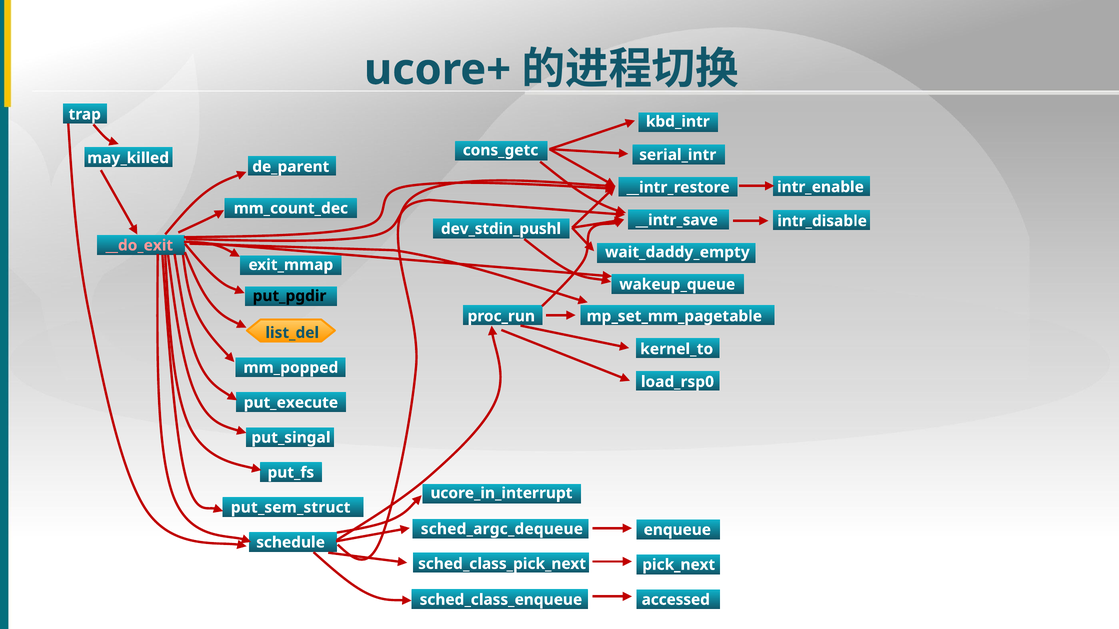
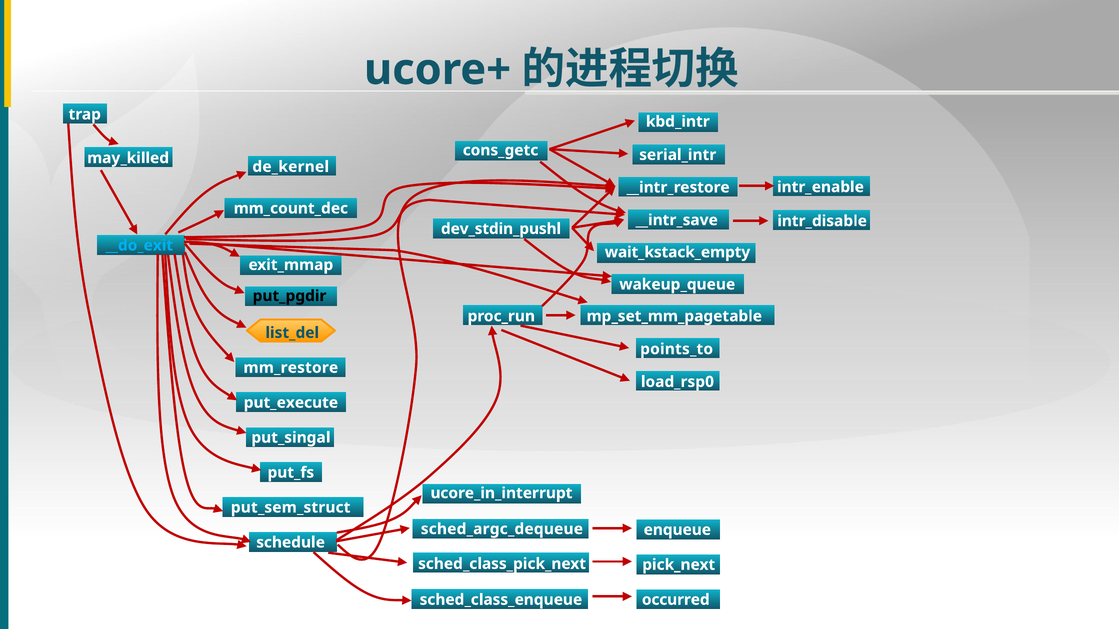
de_parent: de_parent -> de_kernel (291, 167)
__do_exit colour: pink -> light blue (139, 246)
wait_daddy_empty: wait_daddy_empty -> wait_kstack_empty (677, 252)
kernel_to: kernel_to -> points_to (677, 349)
mm_popped: mm_popped -> mm_restore (291, 368)
accessed: accessed -> occurred (676, 600)
